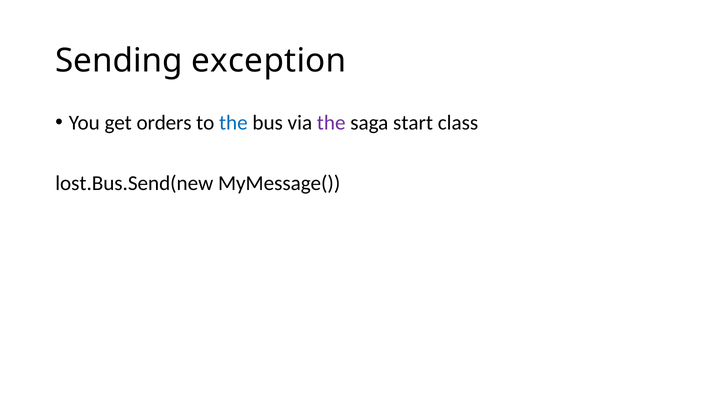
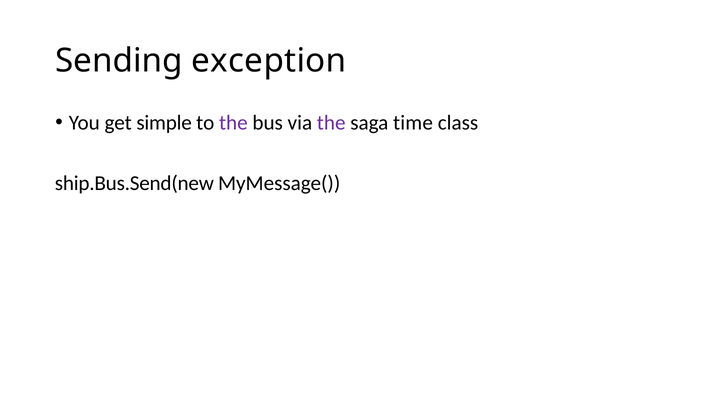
orders: orders -> simple (164, 123)
the colour: blue -> purple (233, 123)
start: start -> time (413, 123)
lost.Bus.Send(new: lost.Bus.Send(new -> ship.Bus.Send(new (134, 183)
